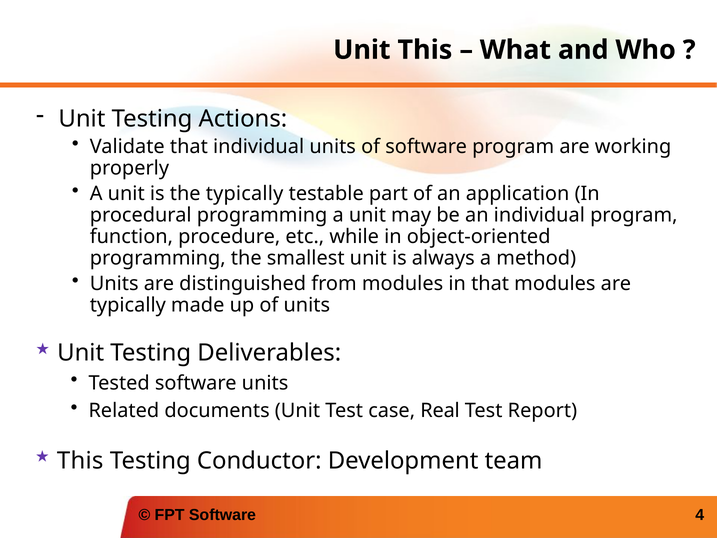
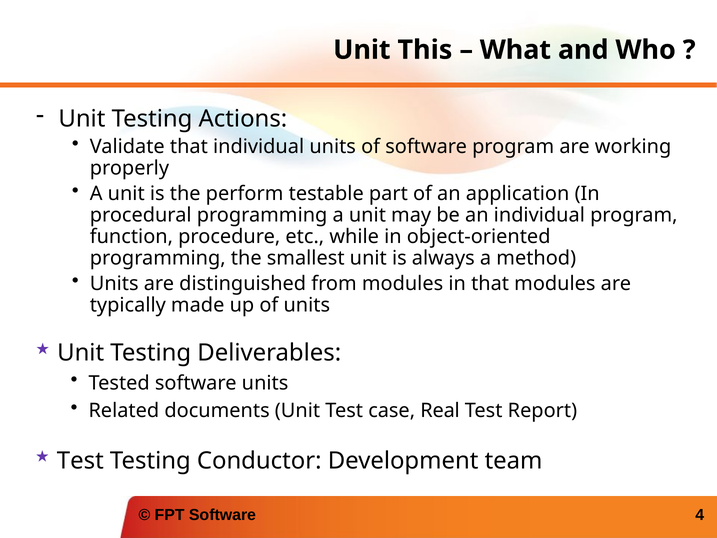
the typically: typically -> perform (245, 194)
This: This -> Test (80, 461)
